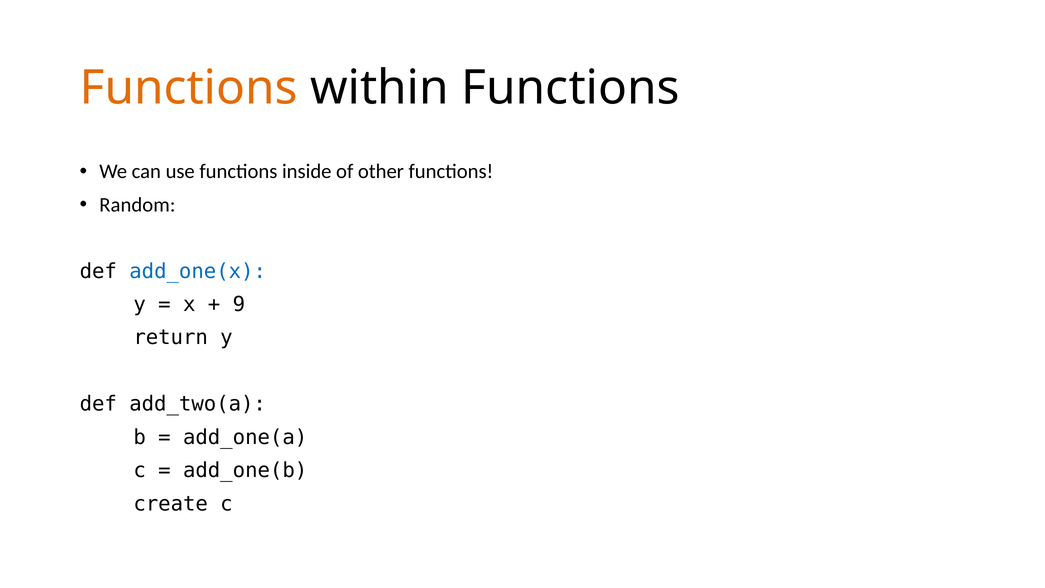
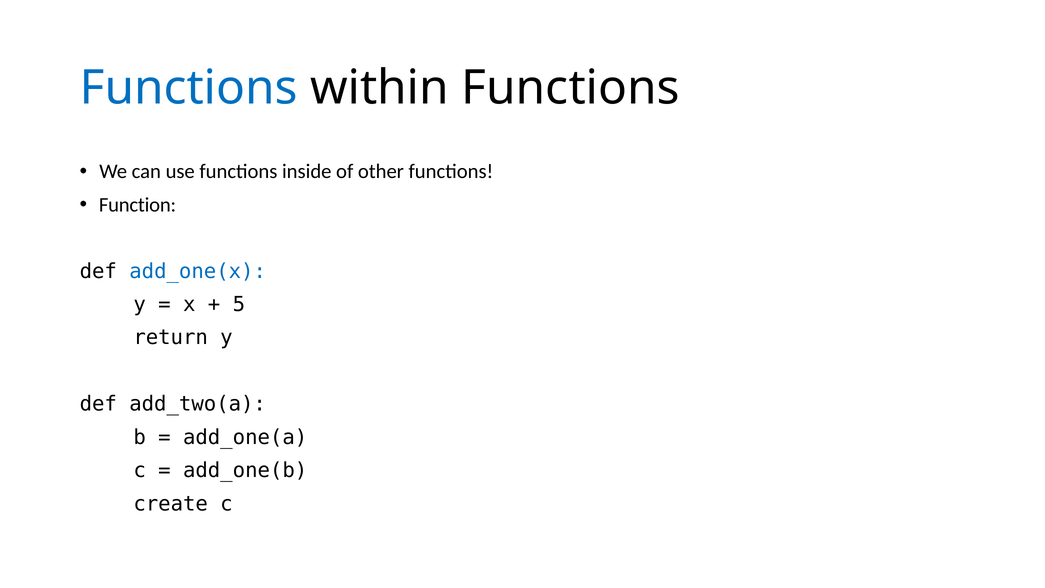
Functions colour: orange -> blue (189, 88)
Random: Random -> Function (137, 205)
9: 9 -> 5 (239, 304)
